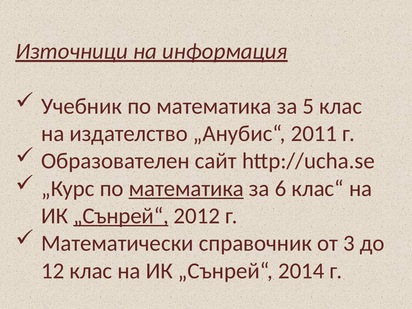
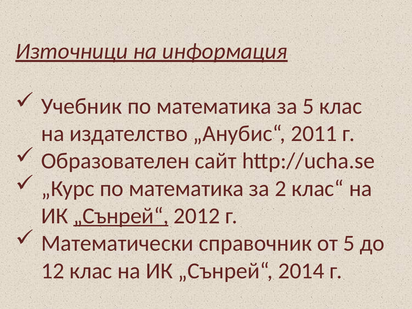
математика underline: present -> none (186, 189)
6: 6 -> 2 (280, 189)
от 3: 3 -> 5 (349, 243)
